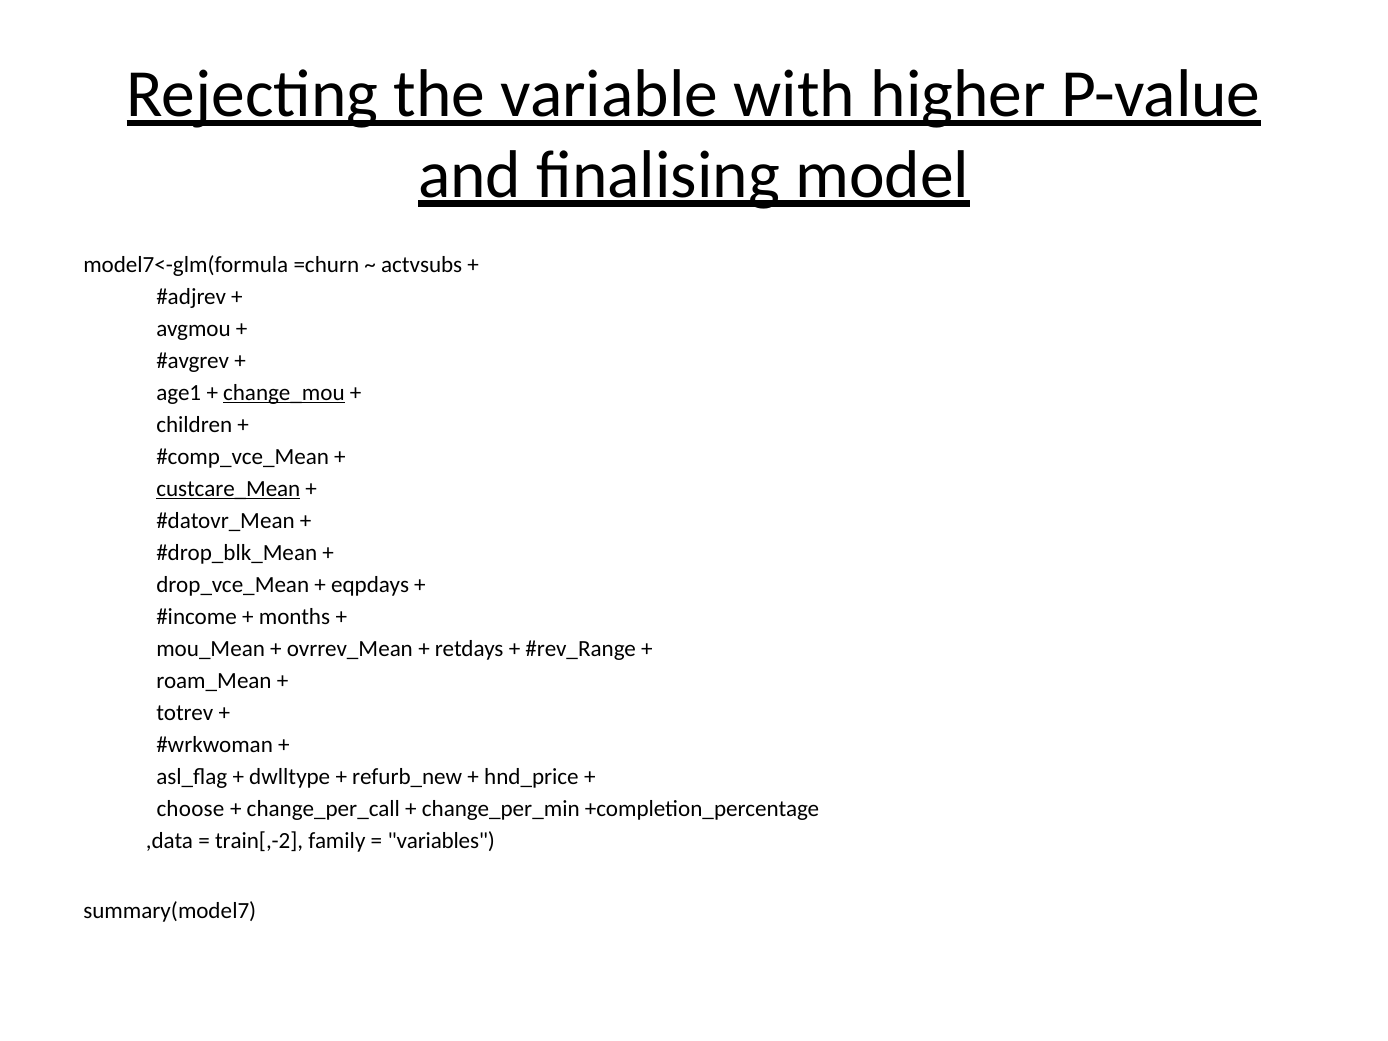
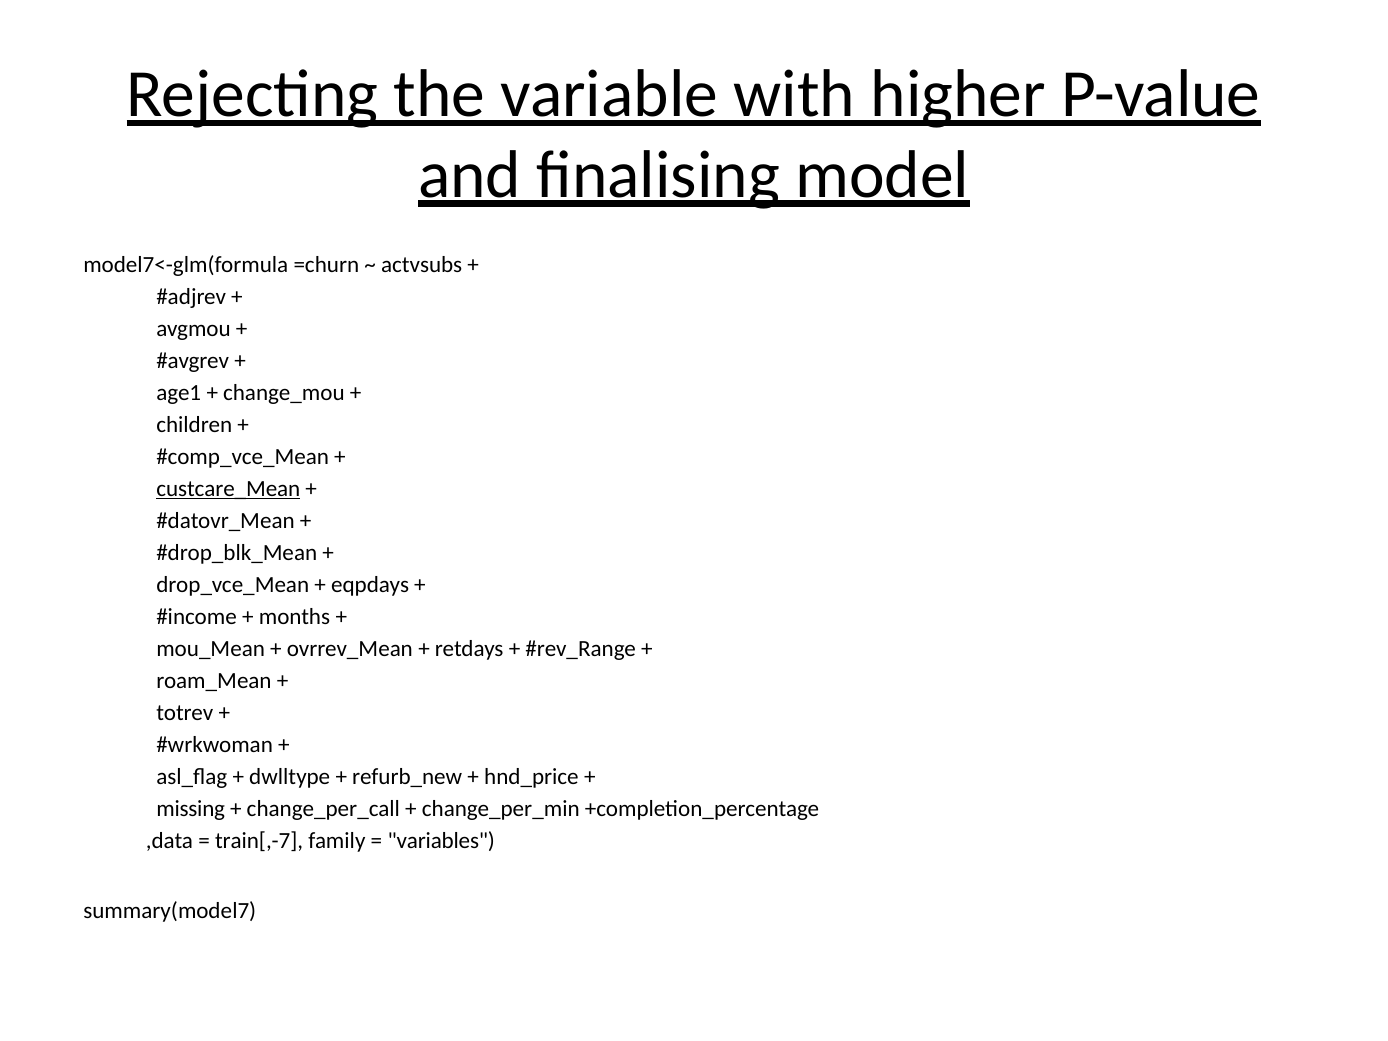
change_mou underline: present -> none (284, 392)
choose: choose -> missing (191, 809)
train[,-2: train[,-2 -> train[,-7 (259, 841)
